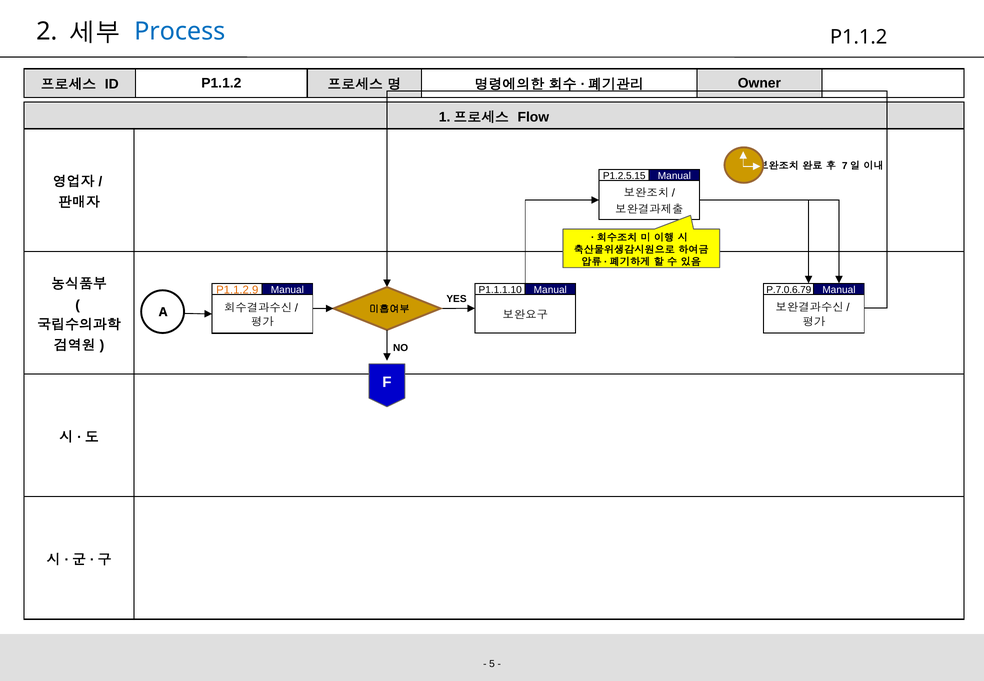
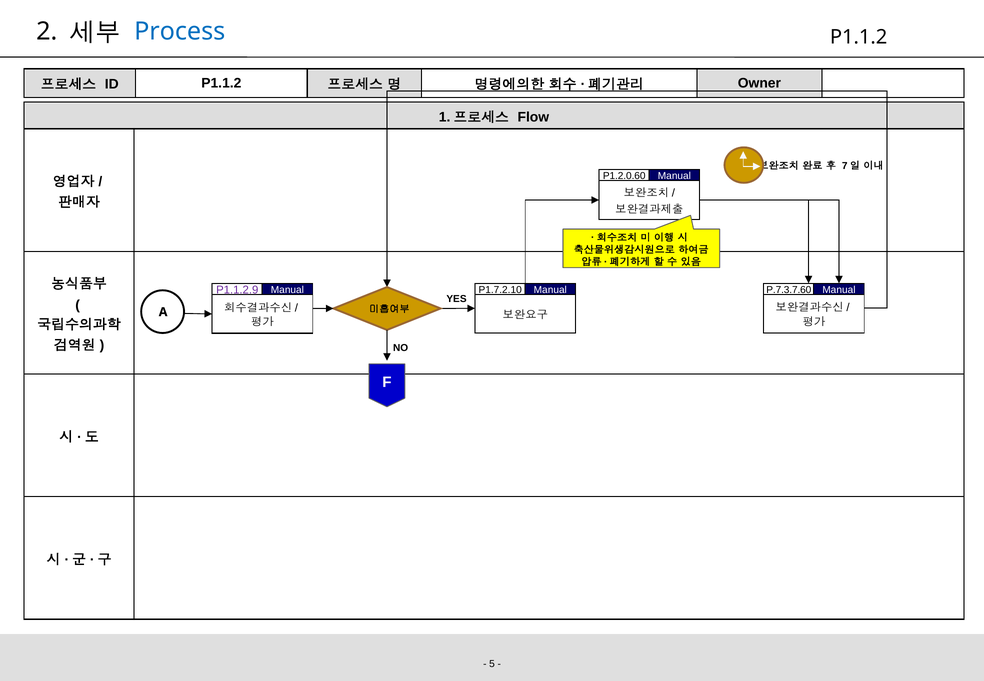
P1.2.5.15: P1.2.5.15 -> P1.2.0.60 (624, 176)
P1.1.2.9 colour: orange -> purple (237, 290)
P.7.0.6.79: P.7.0.6.79 -> P.7.3.7.60 (789, 290)
P1.1.1.10: P1.1.1.10 -> P1.7.2.10 (500, 290)
